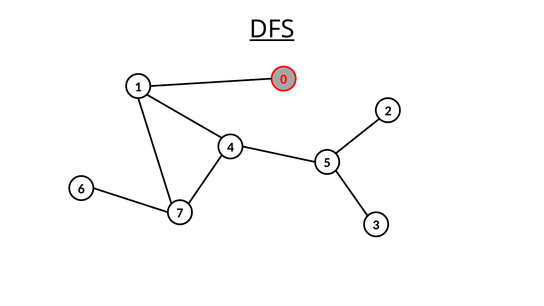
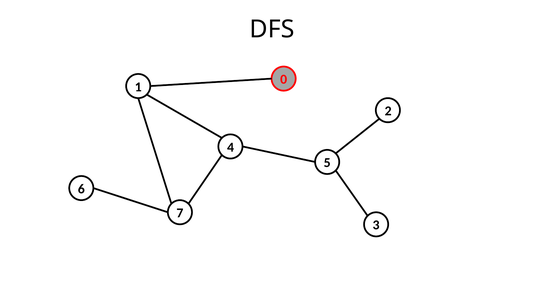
DFS underline: present -> none (272, 29)
